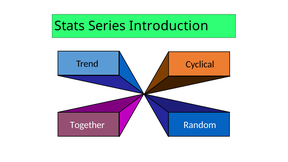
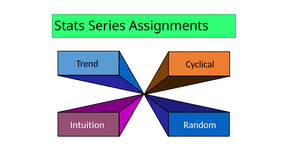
Introduction: Introduction -> Assignments (169, 26)
Together: Together -> Intuition (87, 125)
